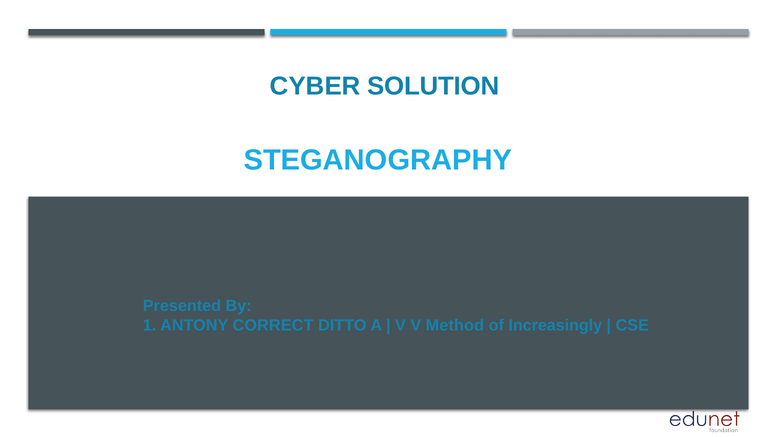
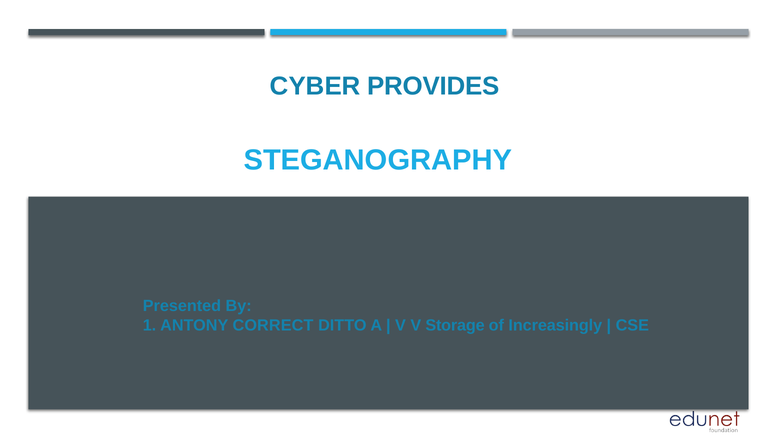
SOLUTION: SOLUTION -> PROVIDES (433, 86)
Method: Method -> Storage (455, 325)
